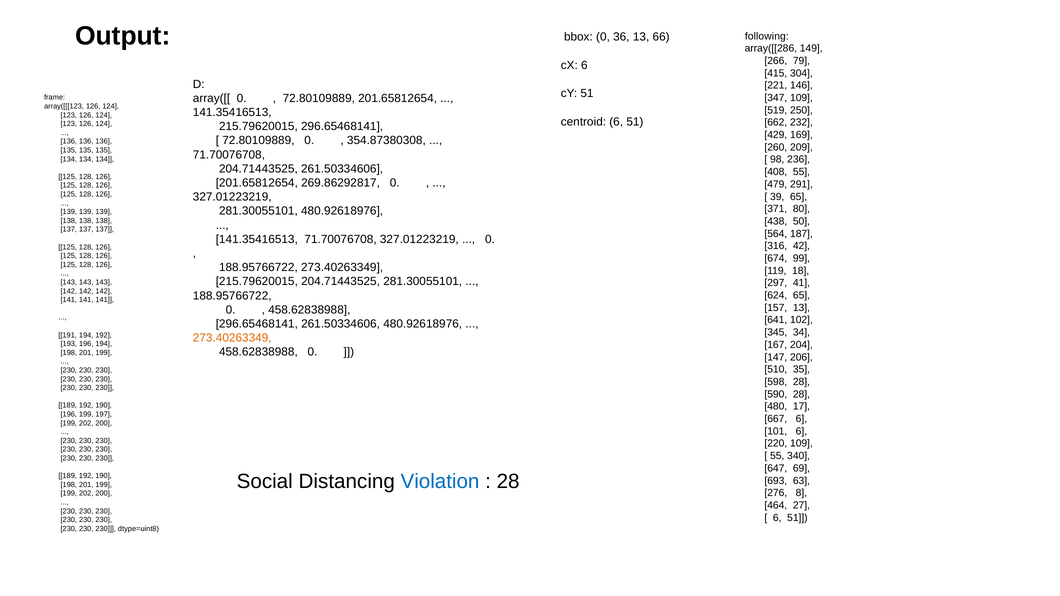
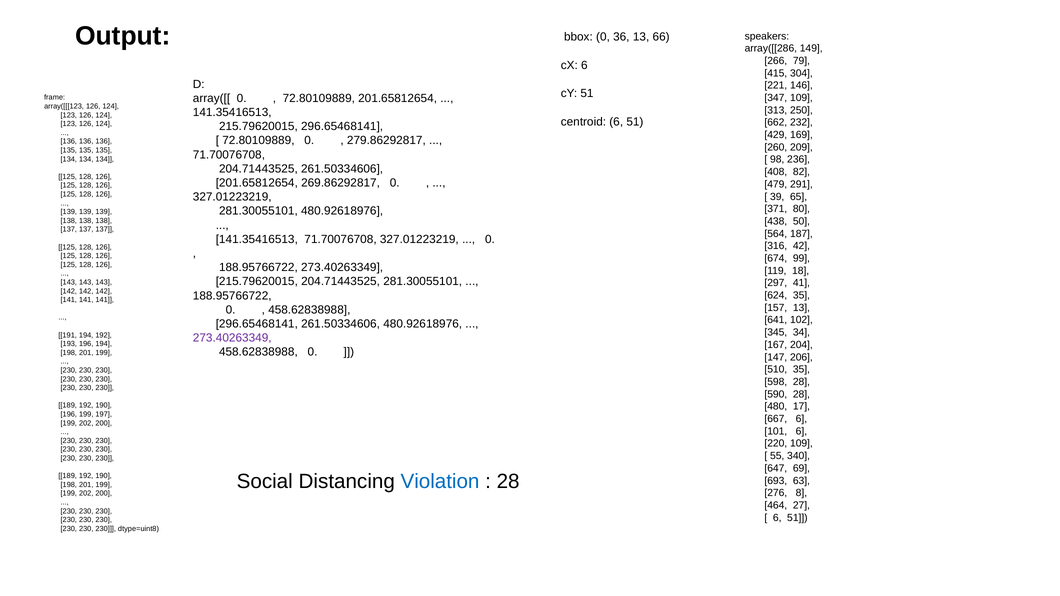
following: following -> speakers (767, 36)
519: 519 -> 313 (776, 110)
354.87380308: 354.87380308 -> 279.86292817 (386, 141)
408 55: 55 -> 82 (801, 172)
624 65: 65 -> 35 (801, 296)
273.40263349 colour: orange -> purple (232, 338)
